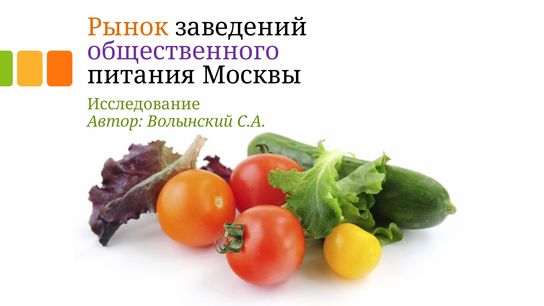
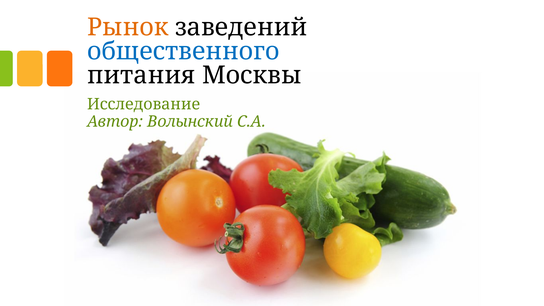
общественного colour: purple -> blue (183, 51)
